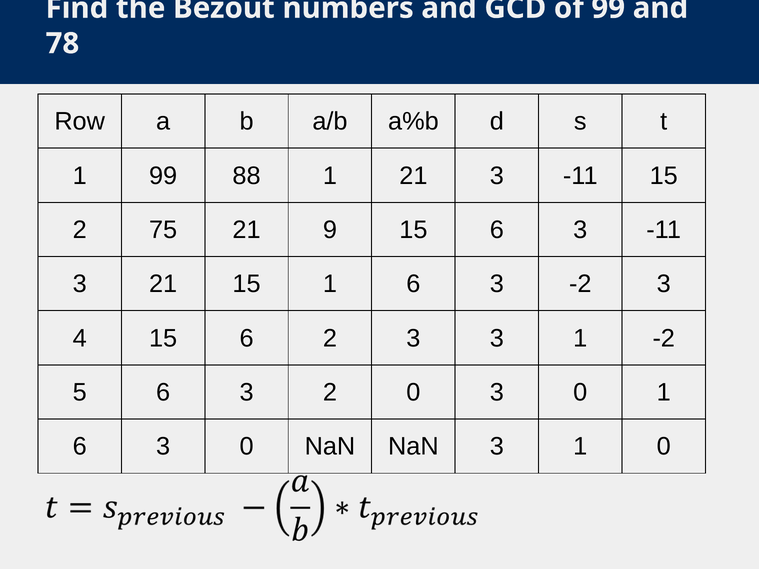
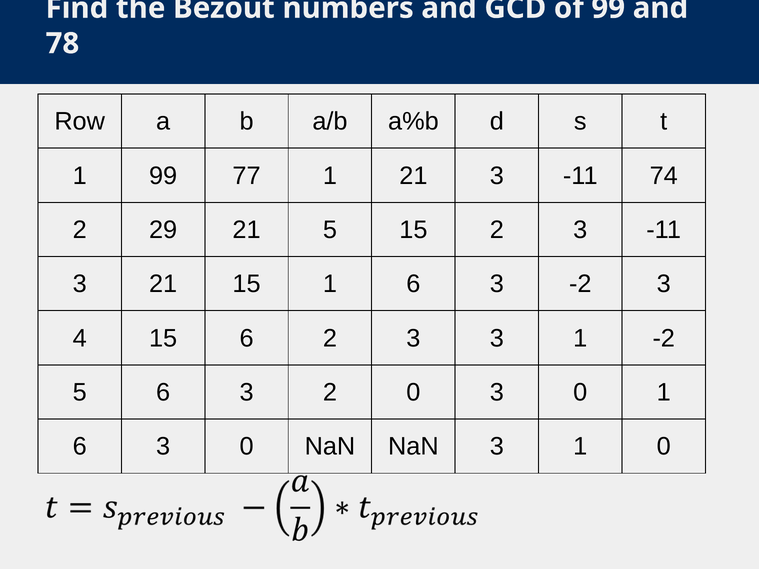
88: 88 -> 77 (247, 176)
-11 15: 15 -> 74 (664, 176)
75: 75 -> 29 (163, 230)
21 9: 9 -> 5 (330, 230)
6: 6 -> 2 (497, 230)
